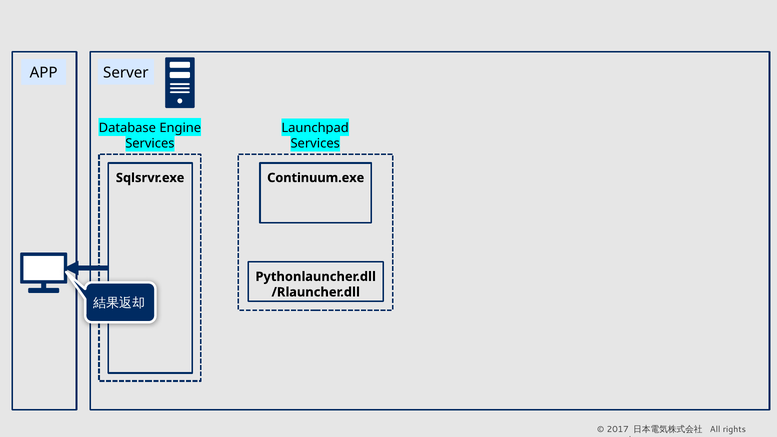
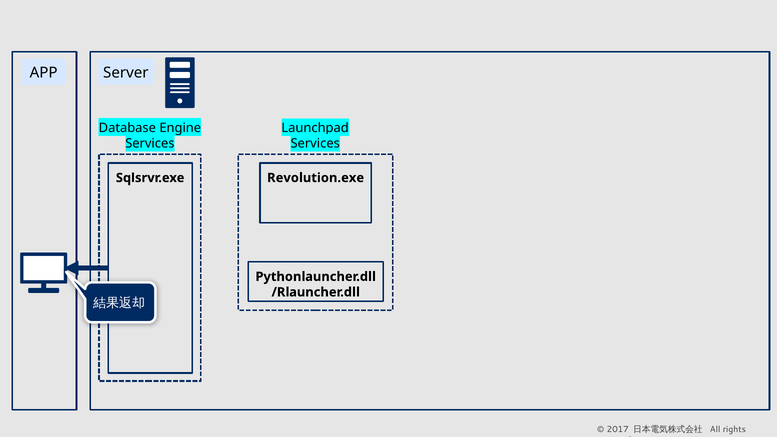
Continuum.exe: Continuum.exe -> Revolution.exe (316, 178)
